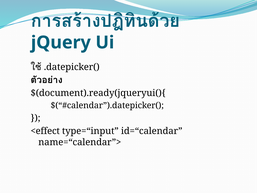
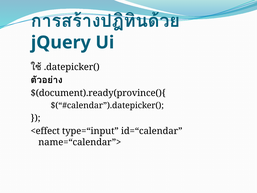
$(document).ready(jqueryui(){: $(document).ready(jqueryui(){ -> $(document).ready(province(){ (98, 93)
